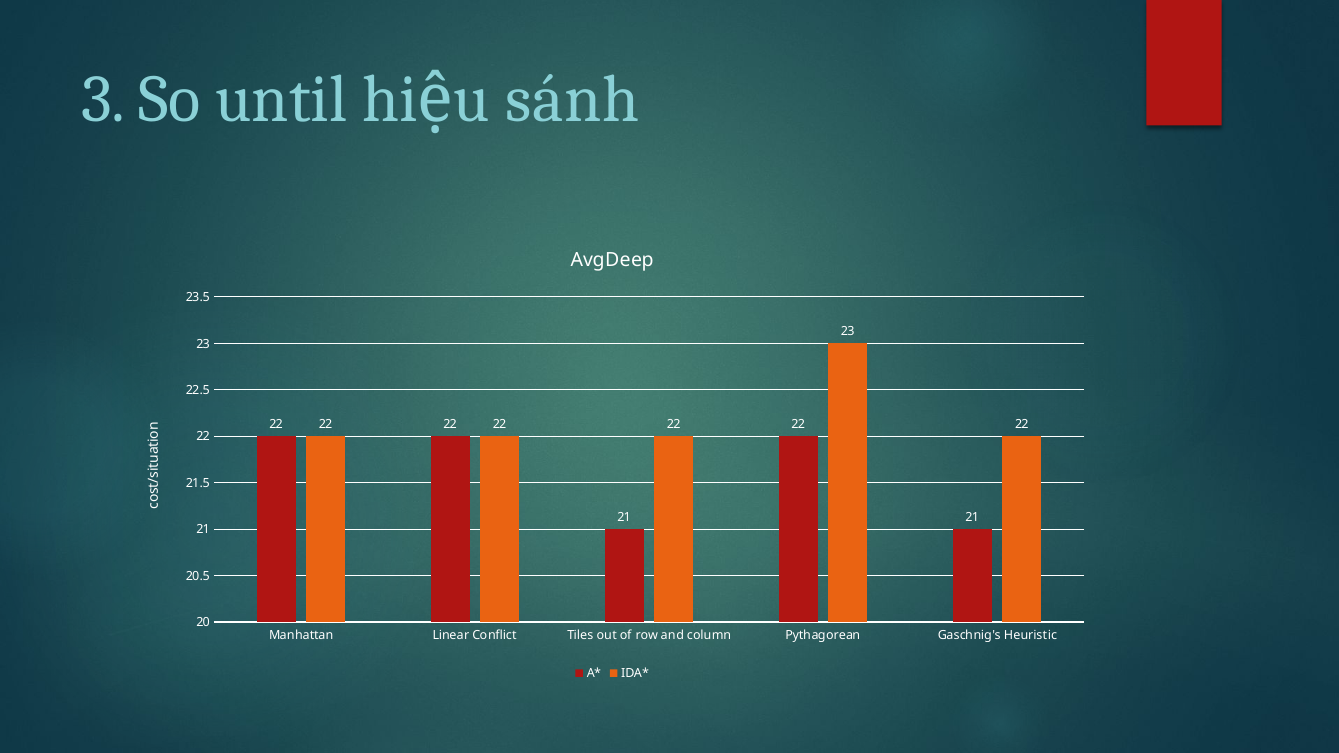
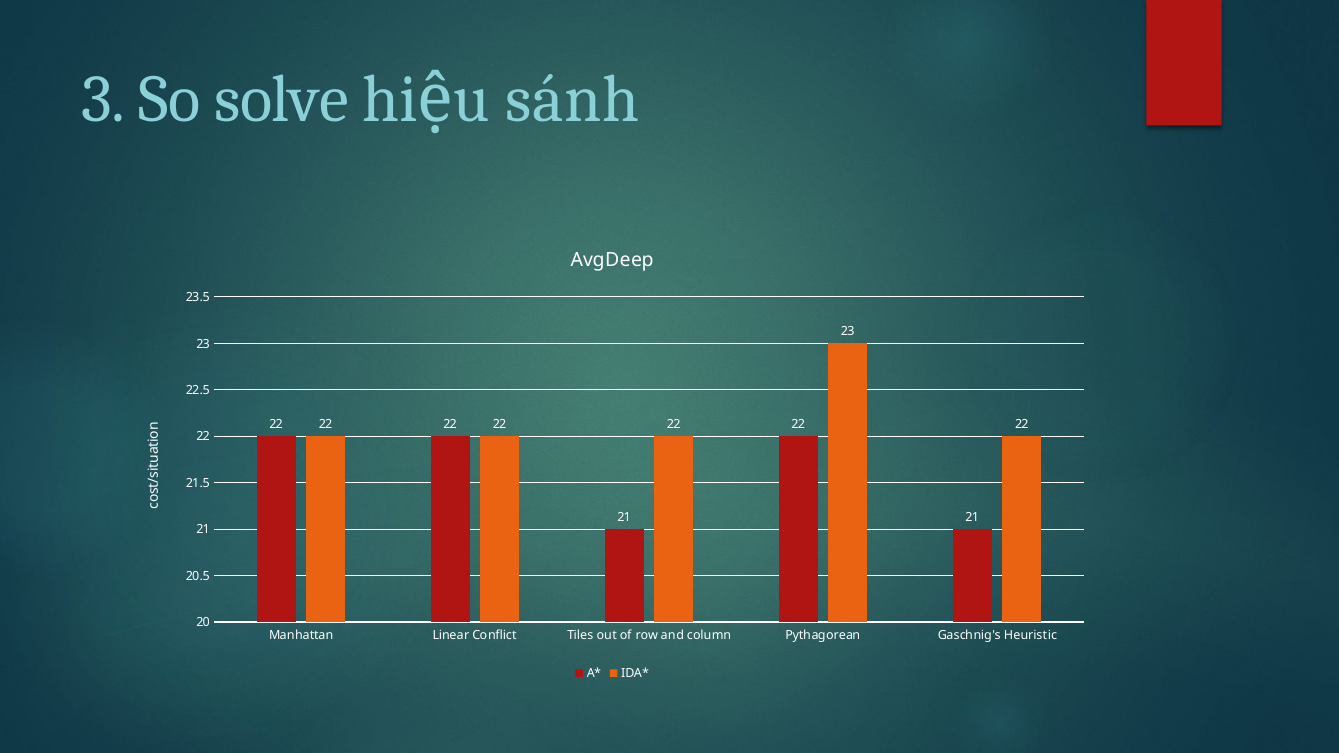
until: until -> solve (282, 100)
